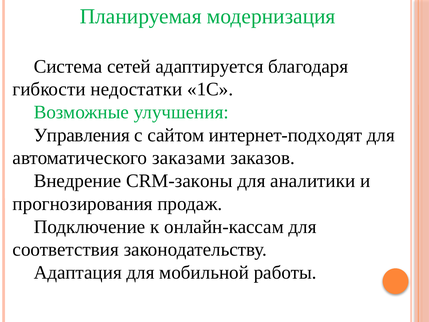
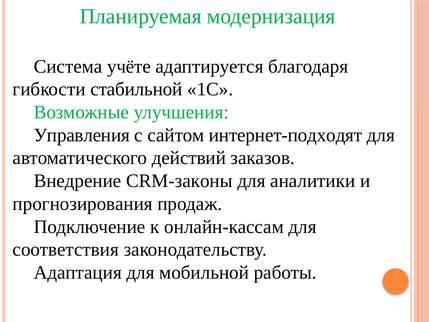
сетей: сетей -> учёте (129, 66)
недостатки: недостатки -> стабильной (136, 89)
заказами: заказами -> действий (189, 158)
